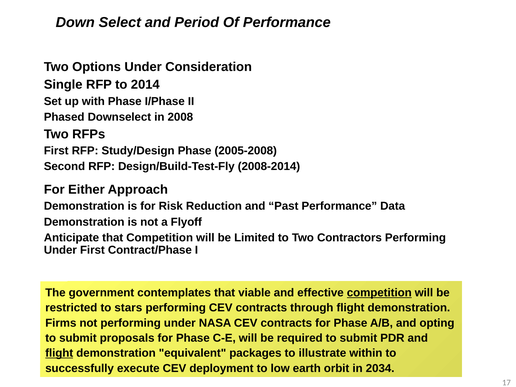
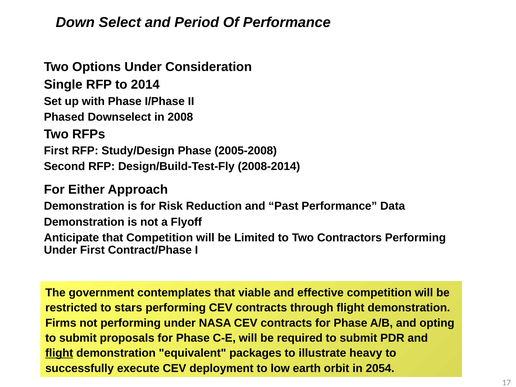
competition underline: present -> none (379, 293)
within: within -> heavy (366, 353)
2034: 2034 -> 2054 (380, 368)
